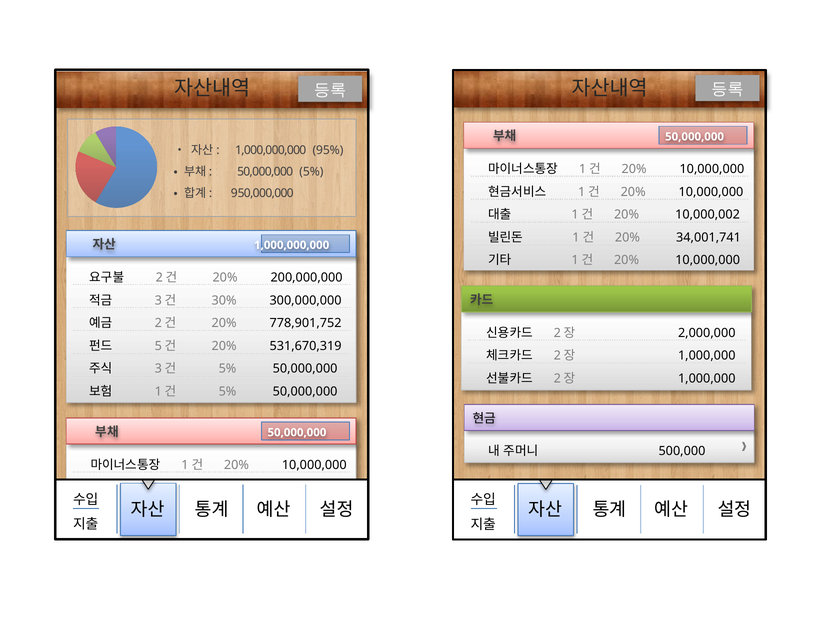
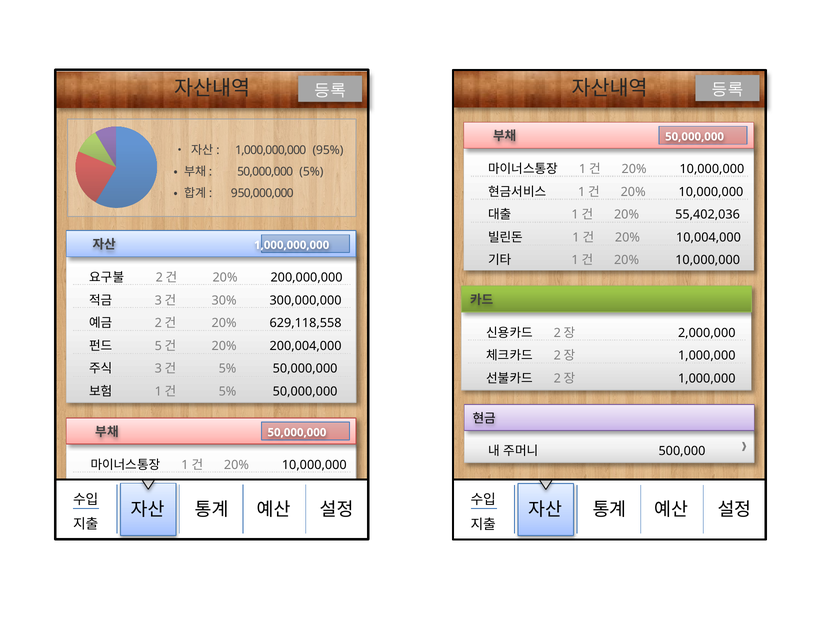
10,000,002: 10,000,002 -> 55,402,036 (708, 215)
34,001,741: 34,001,741 -> 10,004,000 (709, 237)
778,901,752: 778,901,752 -> 629,118,558 (306, 323)
531,670,319: 531,670,319 -> 200,004,000 (306, 346)
